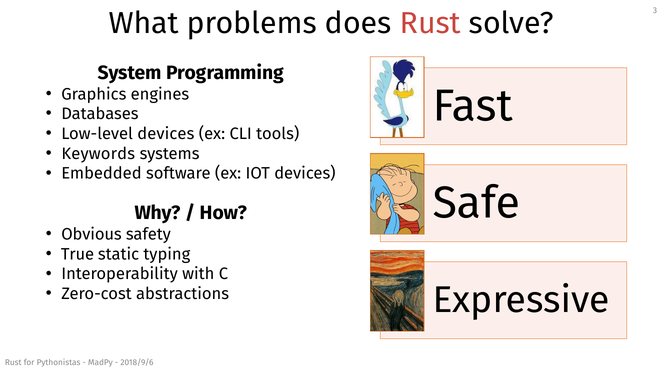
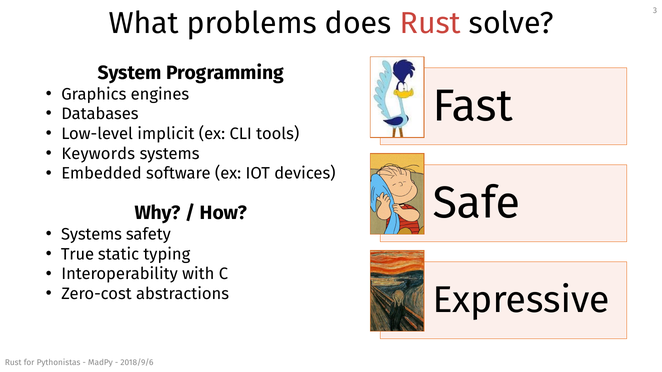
Low-level devices: devices -> implicit (166, 134)
Obvious: Obvious -> Systems (91, 235)
